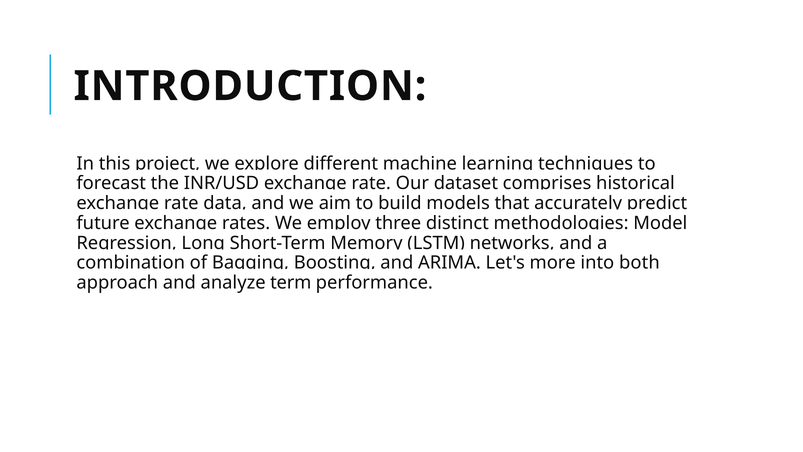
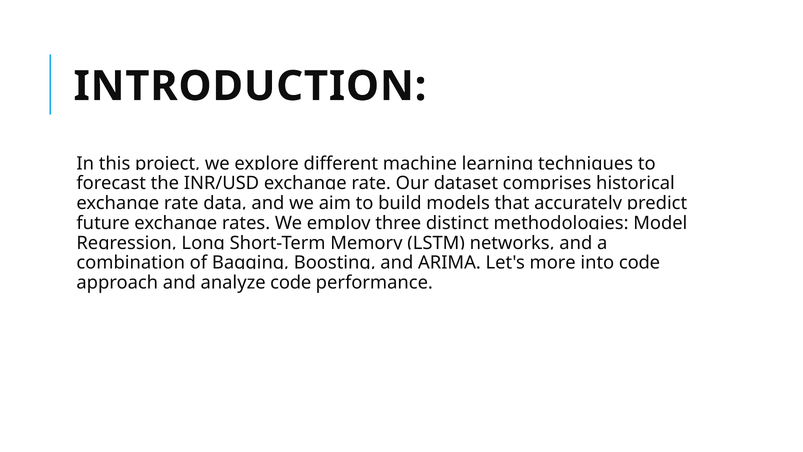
into both: both -> code (640, 263)
analyze term: term -> code (291, 283)
